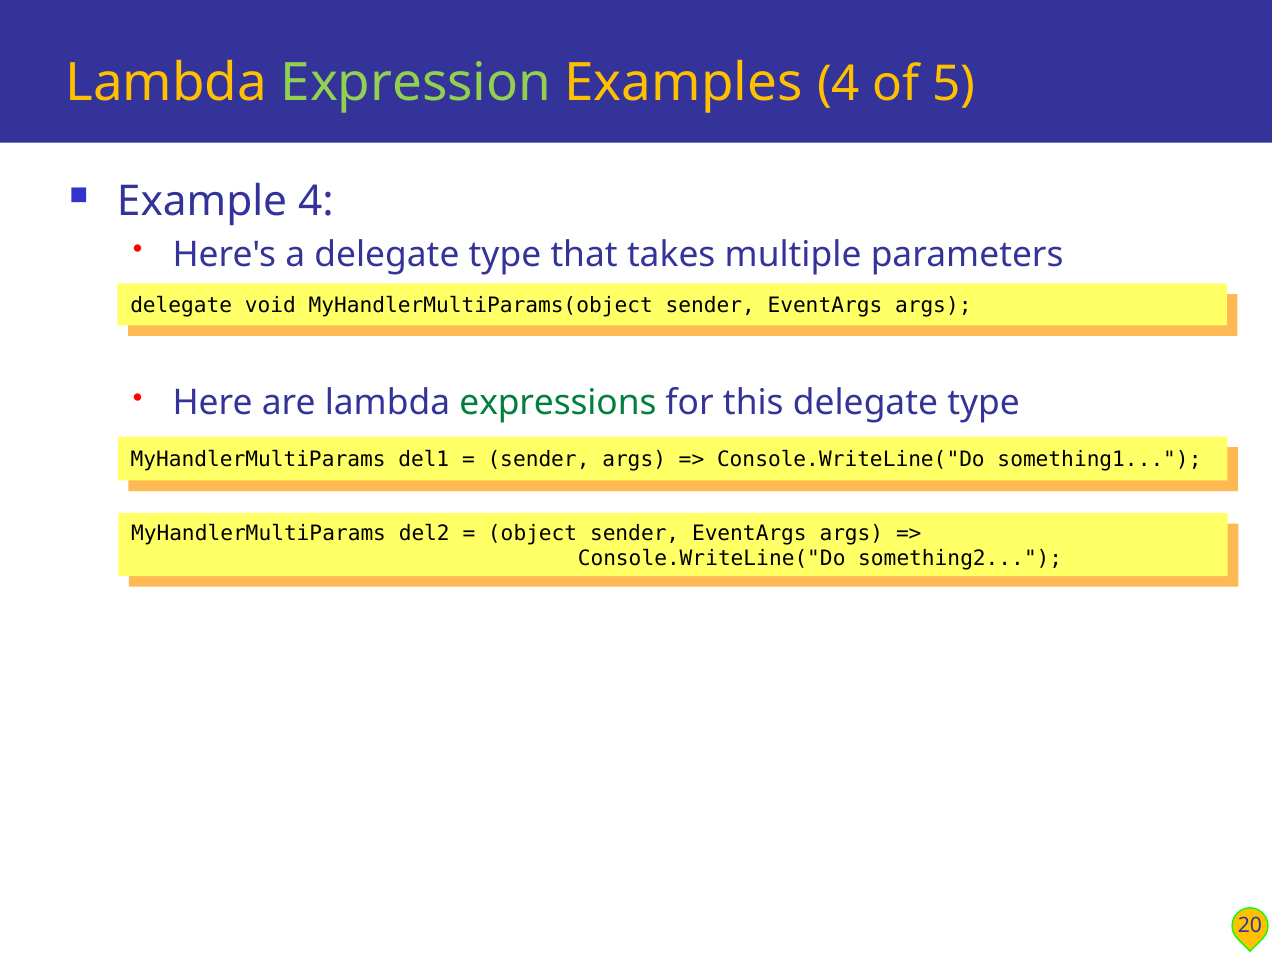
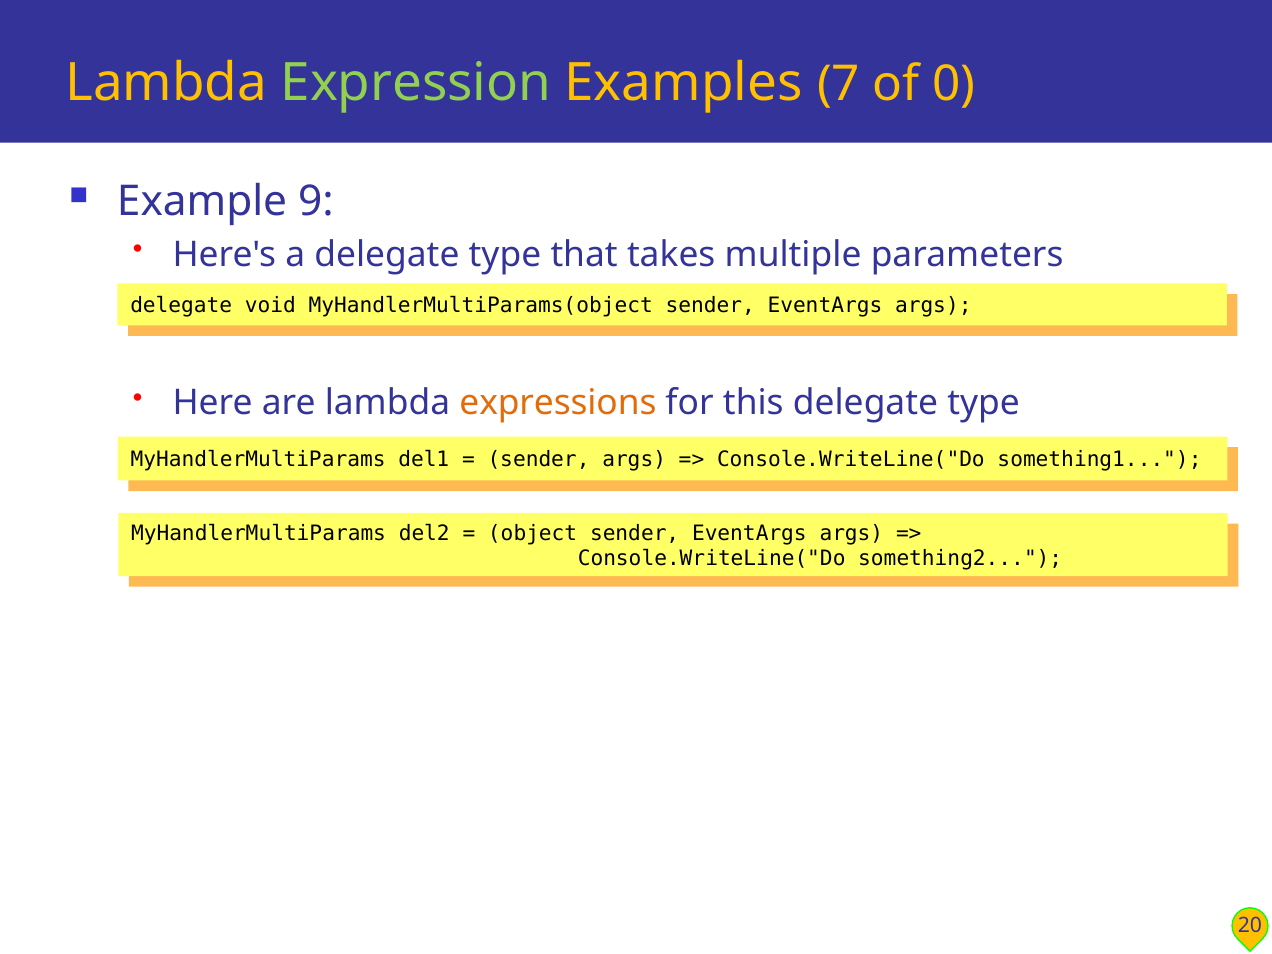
Examples 4: 4 -> 7 (839, 84)
5: 5 -> 0 (954, 84)
Example 4: 4 -> 9 (316, 201)
expressions colour: green -> orange (558, 403)
